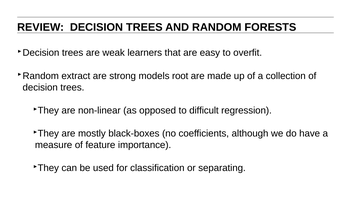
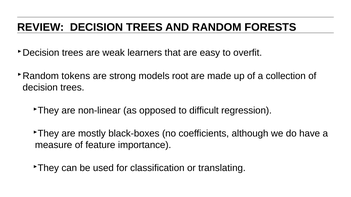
extract: extract -> tokens (76, 76)
separating: separating -> translating (222, 168)
